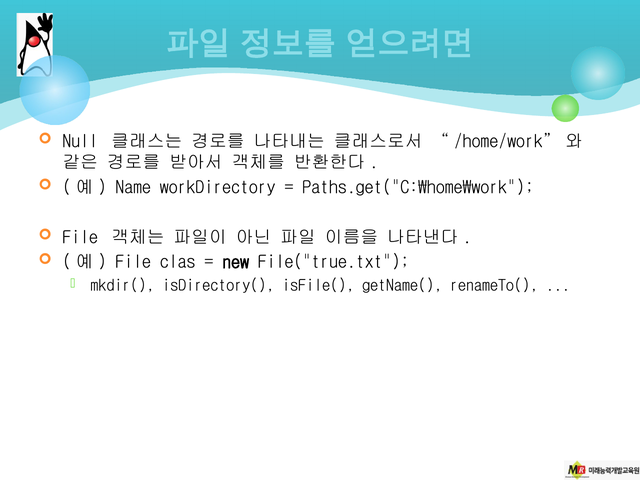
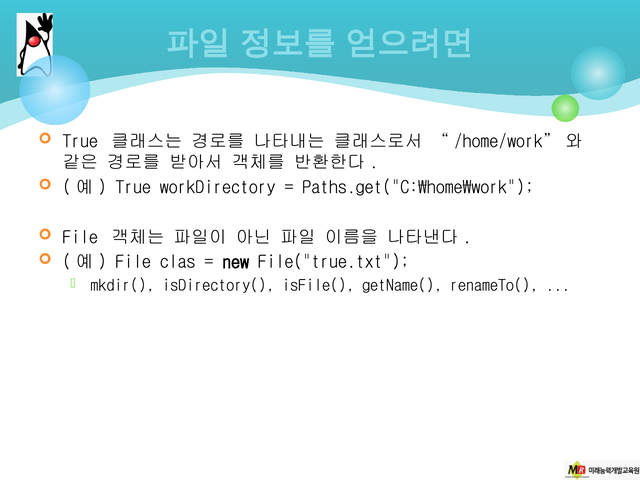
Null: Null -> True (80, 141)
Name: Name -> True (133, 187)
